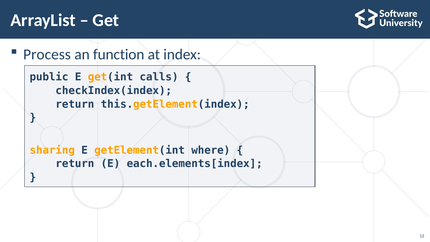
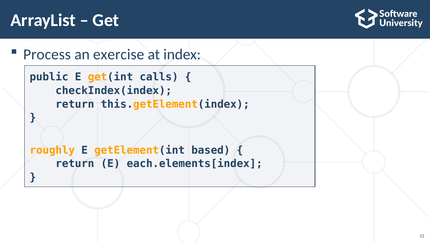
function: function -> exercise (119, 55)
sharing: sharing -> roughly (52, 150)
where: where -> based (211, 150)
